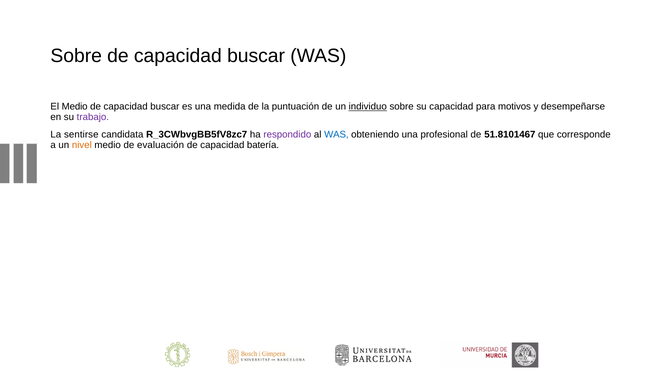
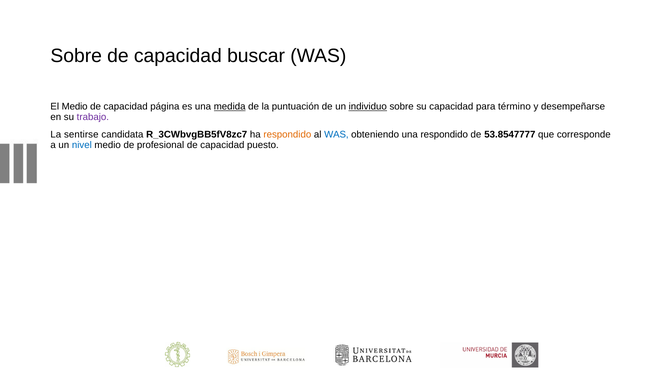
buscar: buscar -> página (165, 107)
medida underline: none -> present (230, 107)
motivos: motivos -> término (514, 107)
respondido colour: purple -> orange (287, 135)
una profesional: profesional -> respondido (444, 135)
51.8101467: 51.8101467 -> 53.8547777 (510, 135)
nivel colour: orange -> blue (82, 145)
evaluación: evaluación -> profesional (161, 145)
batería: batería -> puesto (263, 145)
